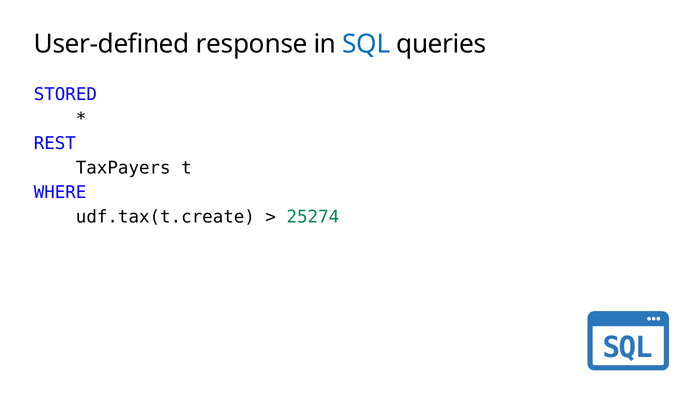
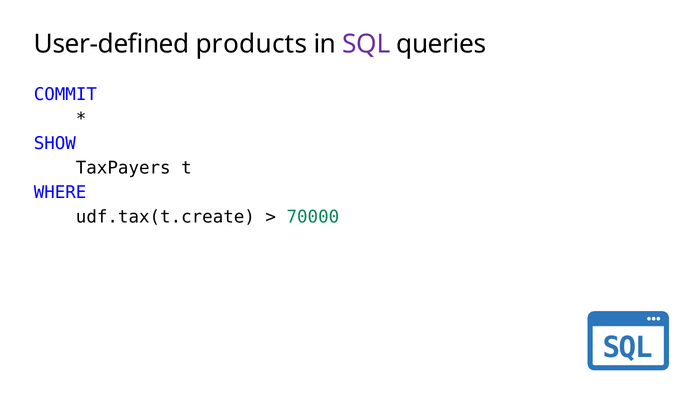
response: response -> products (251, 44)
SQL colour: blue -> purple (366, 44)
STORED: STORED -> COMMIT (65, 94)
REST: REST -> SHOW (55, 143)
25274: 25274 -> 70000 (313, 217)
